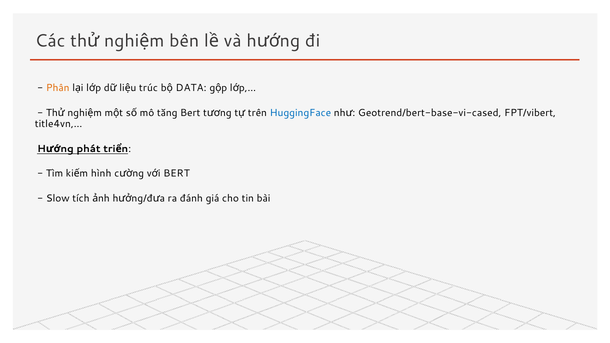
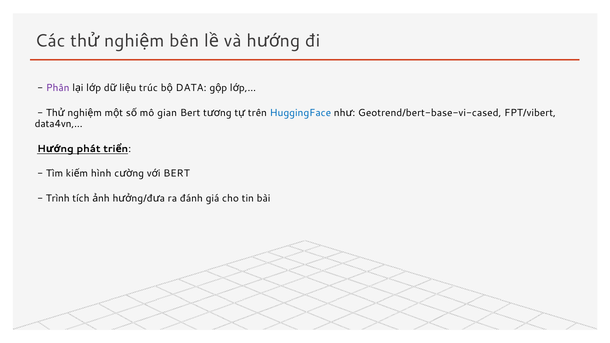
Phân colour: orange -> purple (58, 88)
tăng: tăng -> gian (167, 113)
title4vn,…: title4vn,… -> data4vn,… (59, 124)
Slow: Slow -> Trình (58, 199)
